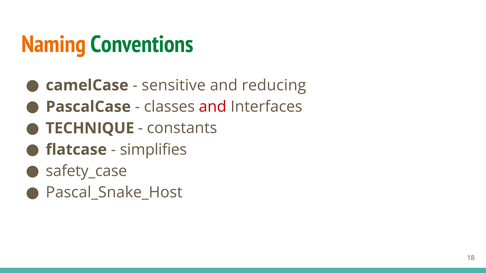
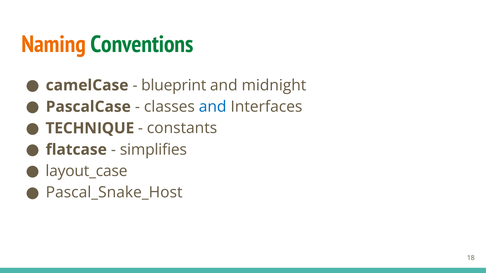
sensitive: sensitive -> blueprint (174, 85)
reducing: reducing -> midnight (274, 85)
and colour: red -> blue (213, 107)
safety_case: safety_case -> layout_case (86, 171)
